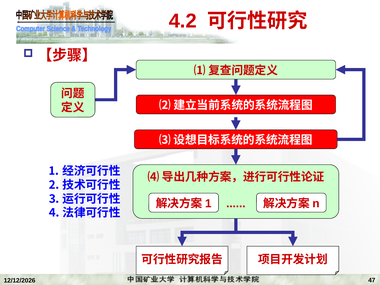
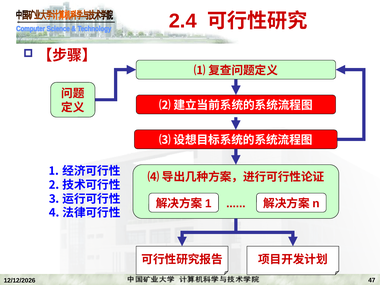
4.2: 4.2 -> 2.4 (183, 21)
